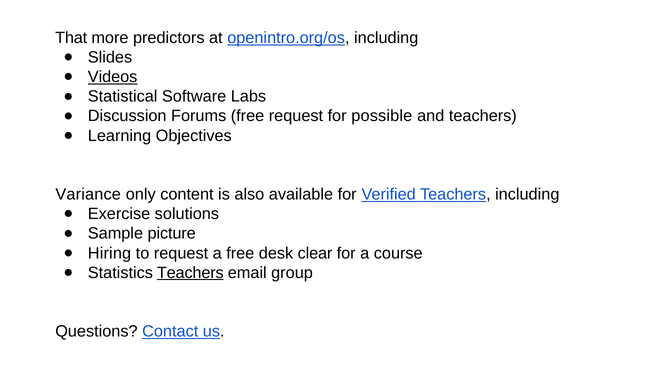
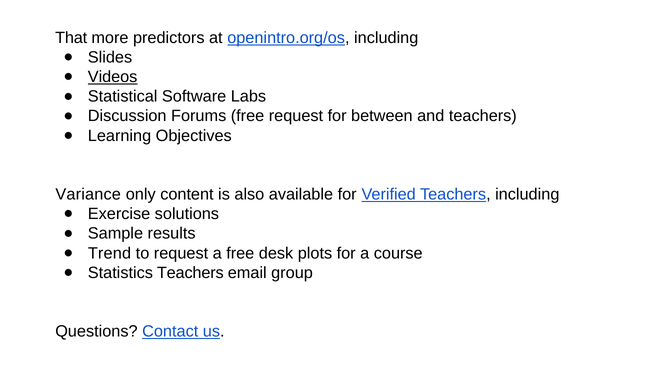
possible: possible -> between (382, 116)
picture: picture -> results (172, 233)
Hiring: Hiring -> Trend (109, 253)
clear: clear -> plots (315, 253)
Teachers underline: present -> none (190, 273)
